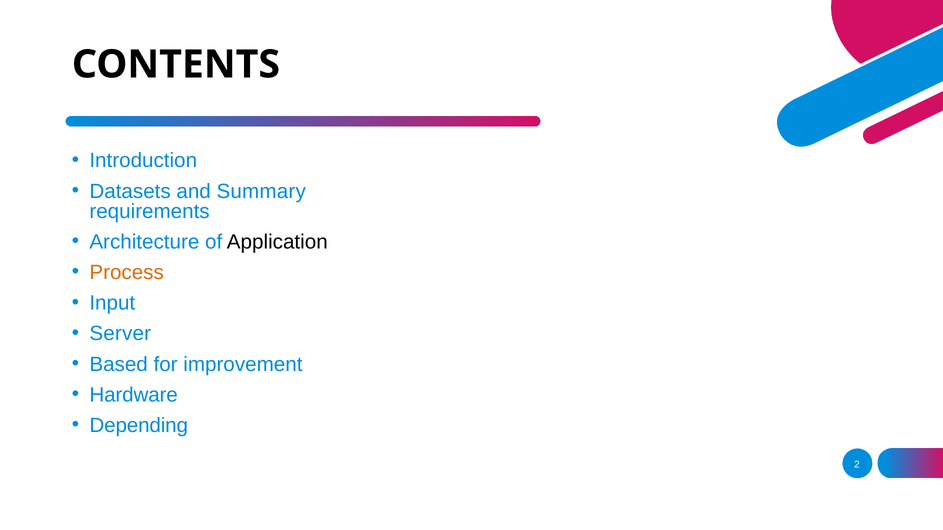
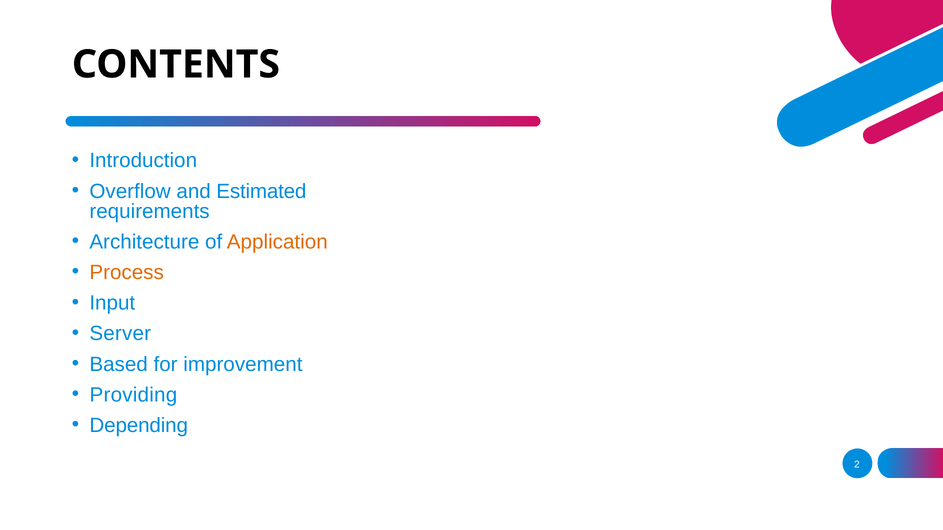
Datasets: Datasets -> Overflow (130, 191)
Summary: Summary -> Estimated (261, 191)
Application colour: black -> orange (277, 242)
Hardware: Hardware -> Providing (133, 395)
